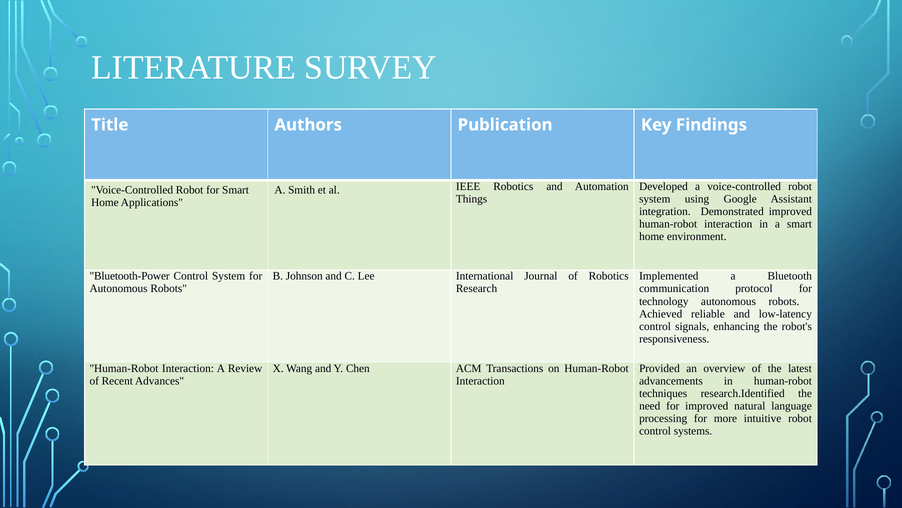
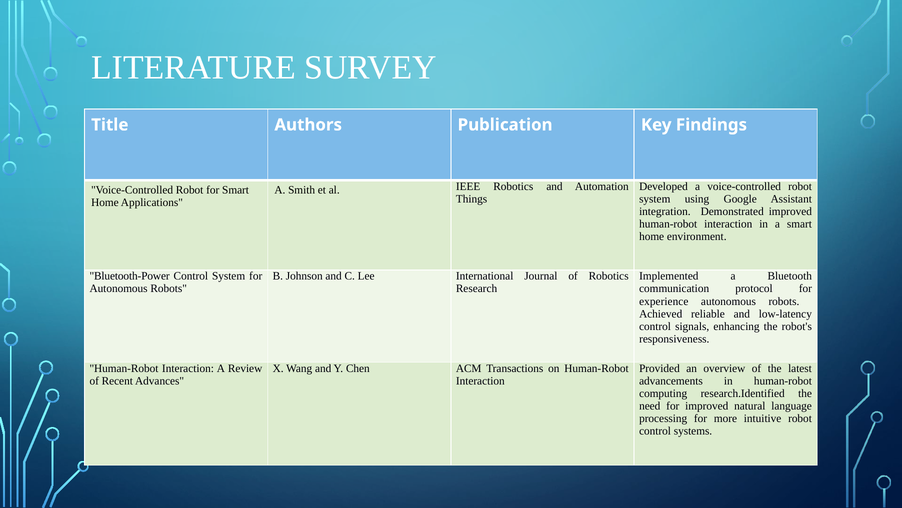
technology: technology -> experience (664, 301)
techniques: techniques -> computing (663, 393)
